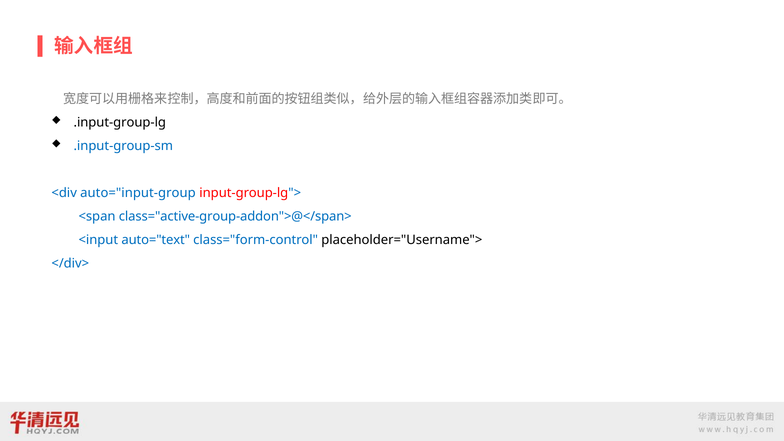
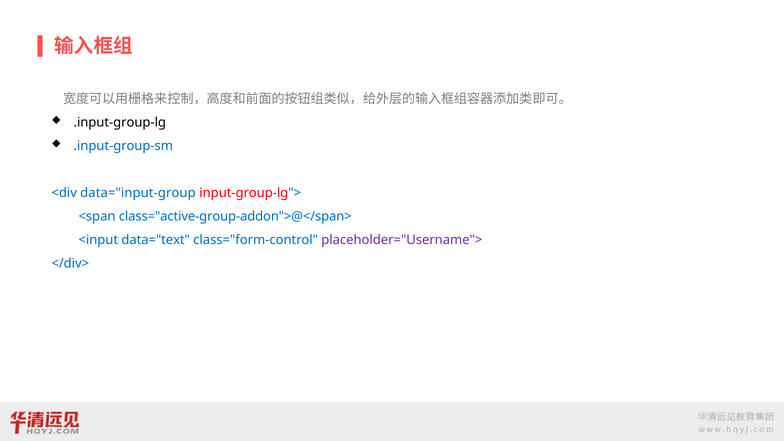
auto="input-group: auto="input-group -> data="input-group (138, 193)
auto="text: auto="text -> data="text (156, 240)
placeholder="Username"> colour: black -> purple (402, 240)
